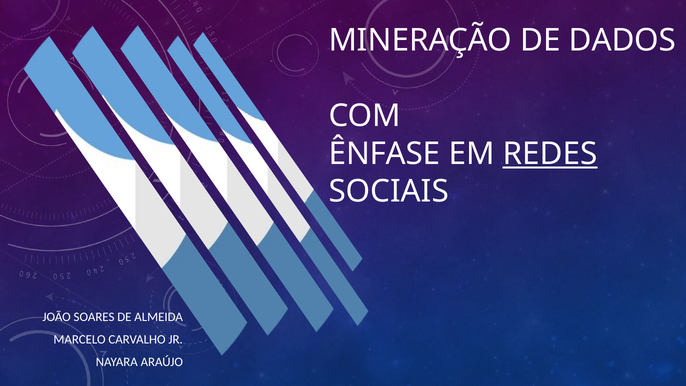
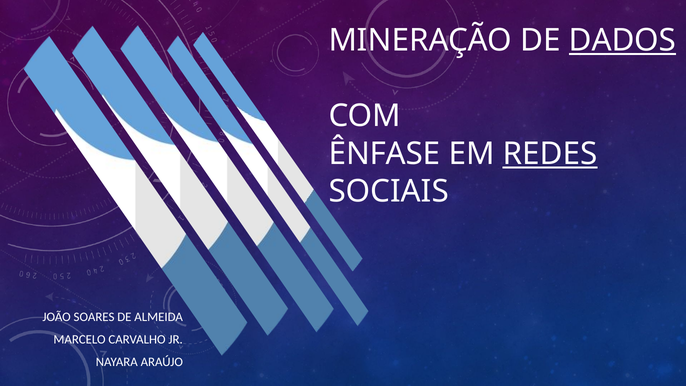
DADOS underline: none -> present (622, 40)
